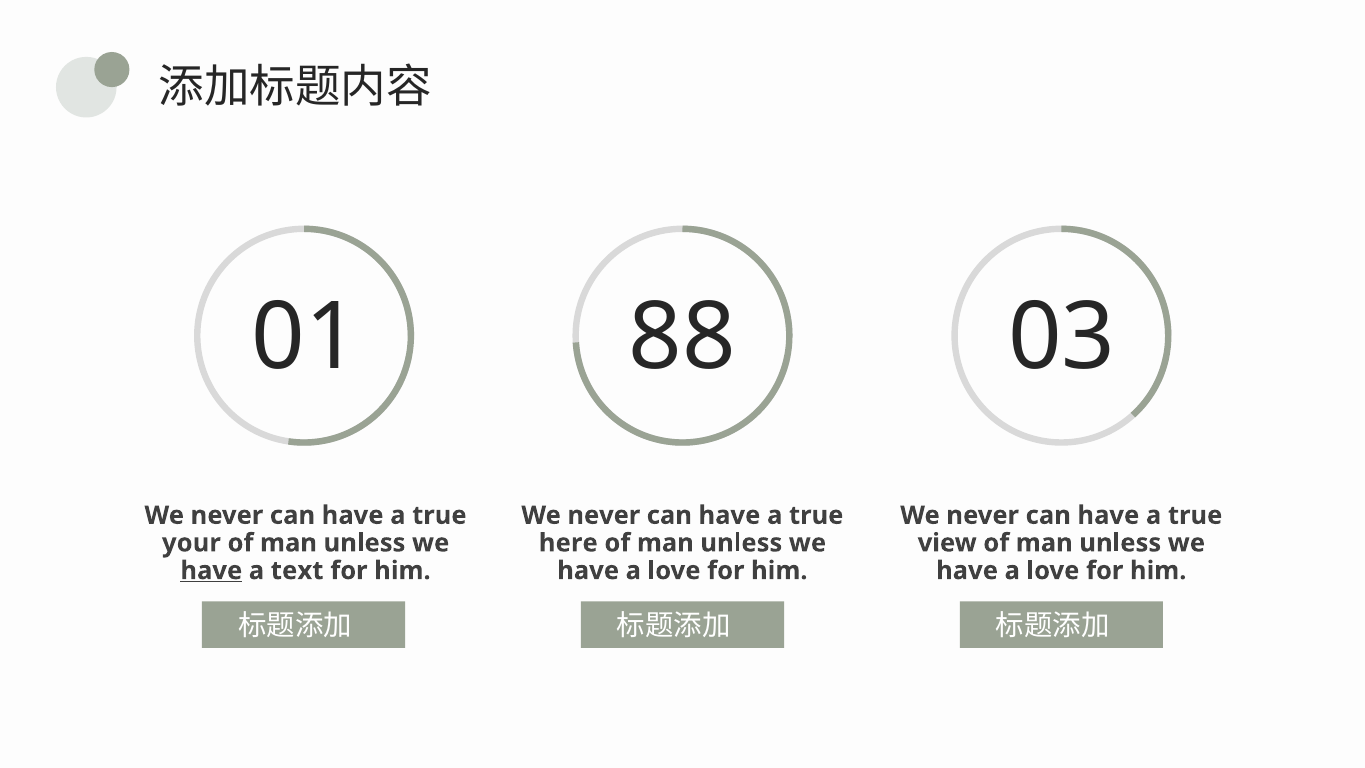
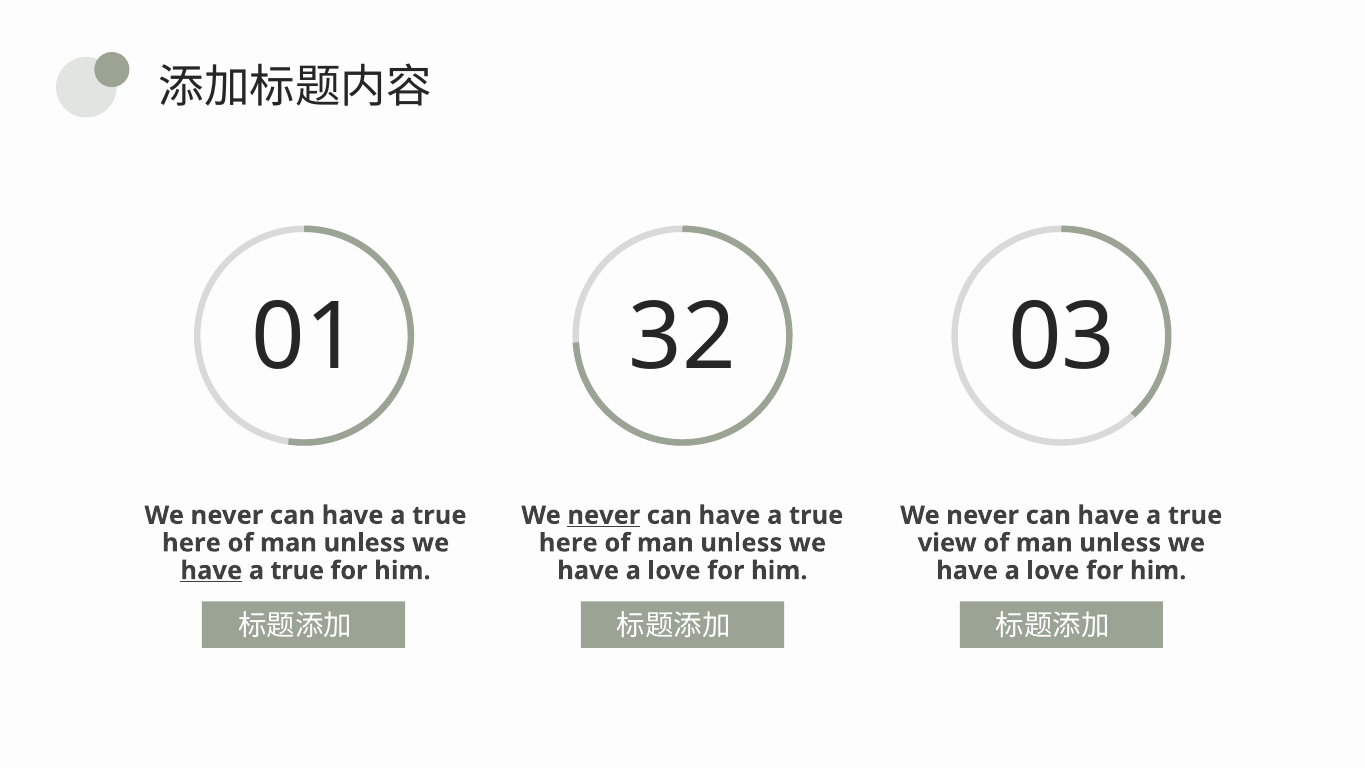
88: 88 -> 32 (682, 337)
never underline: none -> present (604, 515)
your: your -> here (191, 543)
text: text -> true (297, 571)
